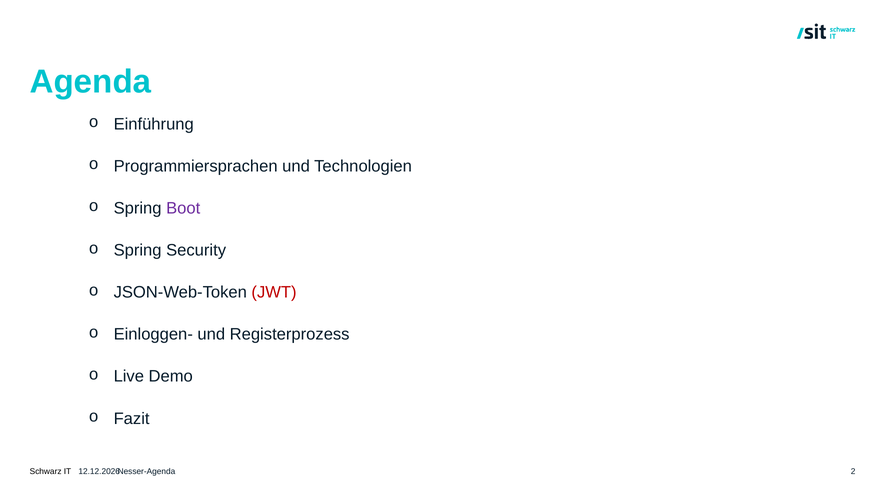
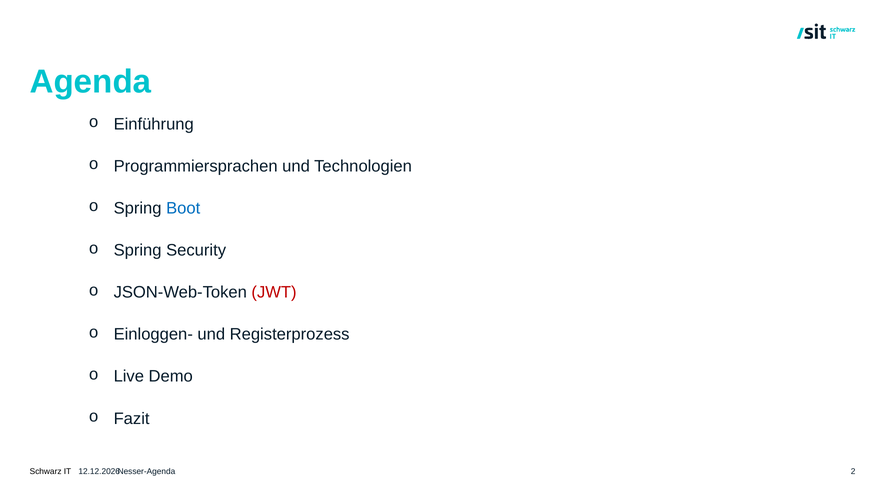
Boot colour: purple -> blue (183, 208)
